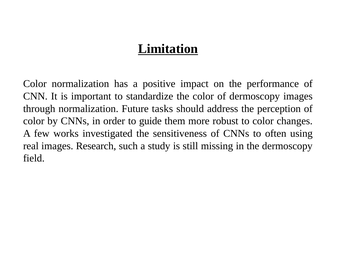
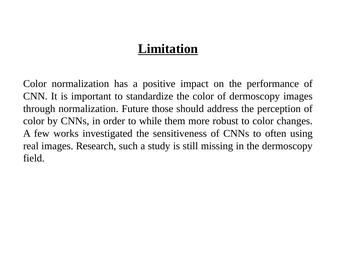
tasks: tasks -> those (163, 109)
guide: guide -> while (150, 121)
